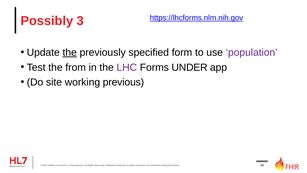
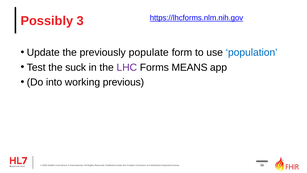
the underline: present -> none (70, 52)
specified: specified -> populate (149, 52)
population colour: purple -> blue (252, 52)
from: from -> suck (76, 67)
Forms UNDER: UNDER -> MEANS (190, 67)
site: site -> into (54, 82)
